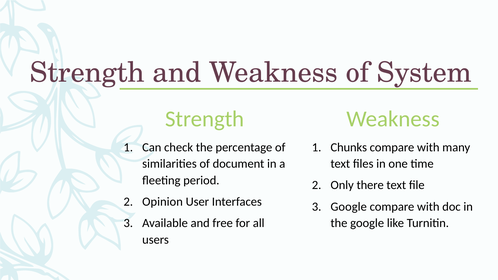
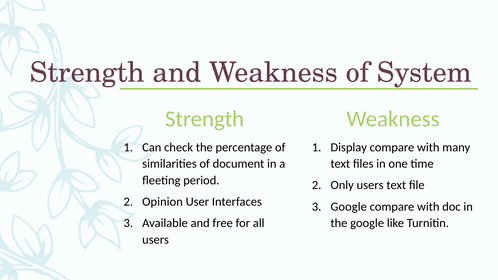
Chunks: Chunks -> Display (349, 147)
Only there: there -> users (370, 185)
